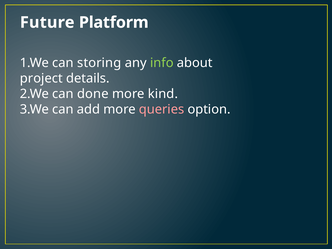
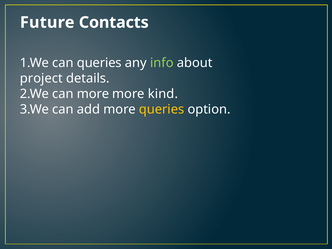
Platform: Platform -> Contacts (114, 22)
can storing: storing -> queries (99, 63)
can done: done -> more (93, 94)
queries colour: pink -> yellow (162, 109)
